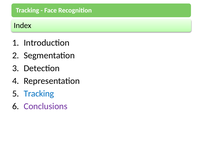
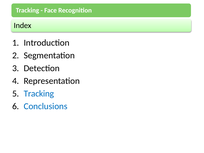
Conclusions colour: purple -> blue (46, 106)
